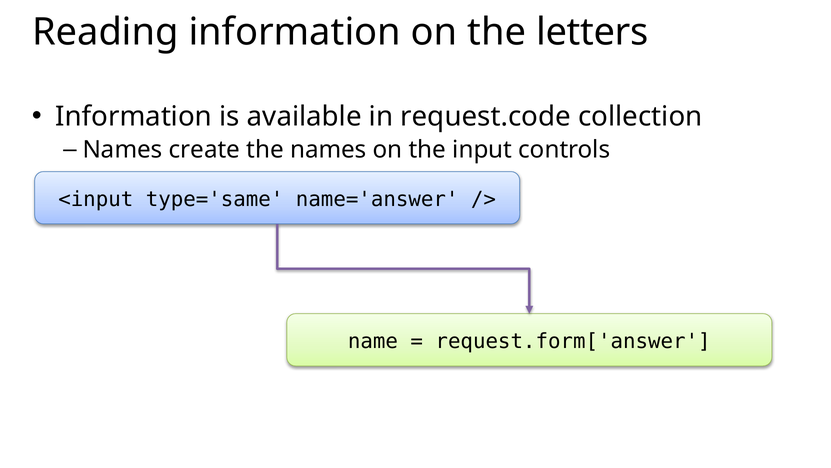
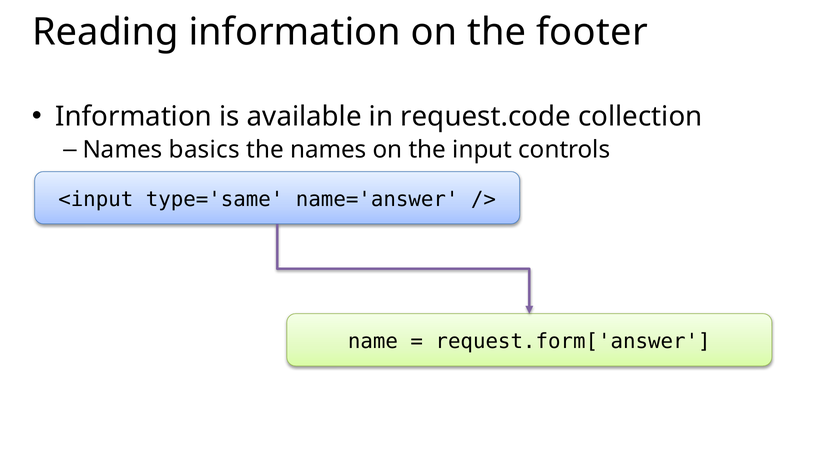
letters: letters -> footer (592, 32)
create: create -> basics (204, 150)
